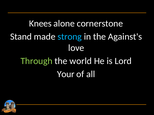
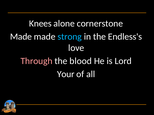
Stand: Stand -> Made (21, 37)
Against's: Against's -> Endless's (125, 37)
Through colour: light green -> pink (37, 61)
world: world -> blood (81, 61)
